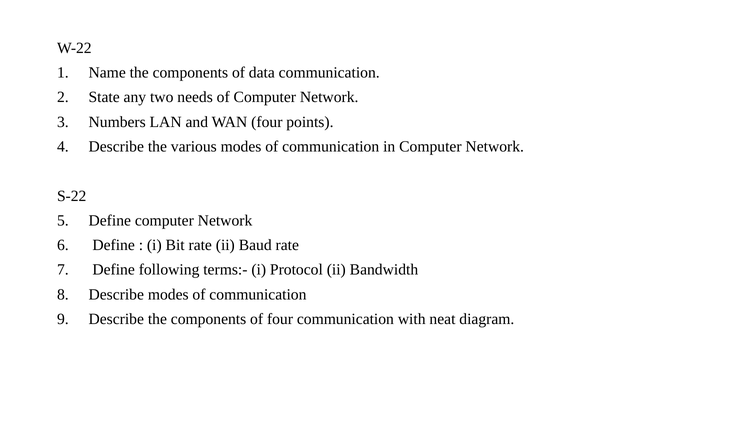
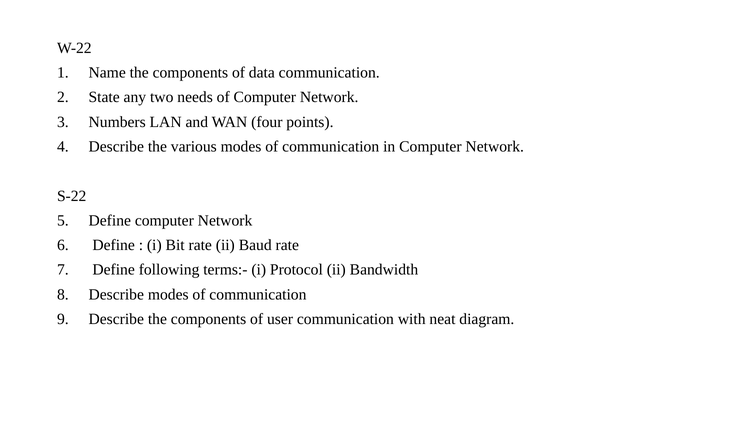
of four: four -> user (280, 319)
